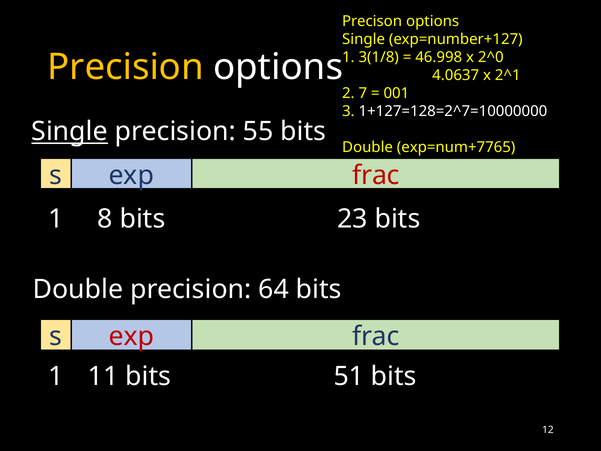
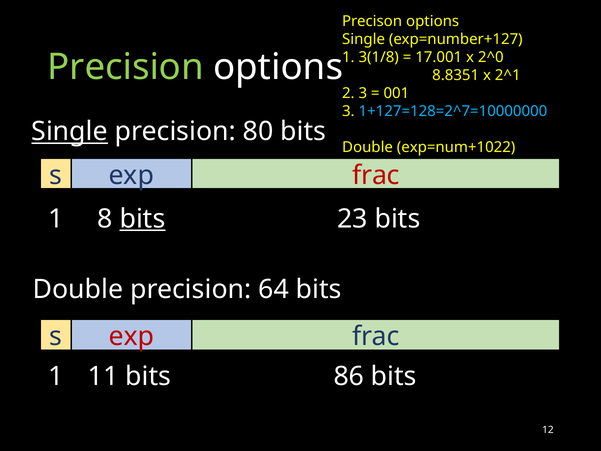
46.998: 46.998 -> 17.001 (439, 57)
Precision colour: yellow -> light green (126, 67)
4.0637: 4.0637 -> 8.8351 (456, 75)
2 7: 7 -> 3 (363, 93)
1+127=128=2^7=10000000 colour: white -> light blue (453, 111)
55: 55 -> 80 (258, 132)
exp=num+7765: exp=num+7765 -> exp=num+1022 (456, 147)
bits underline: none -> present (143, 219)
51: 51 -> 86 (349, 376)
